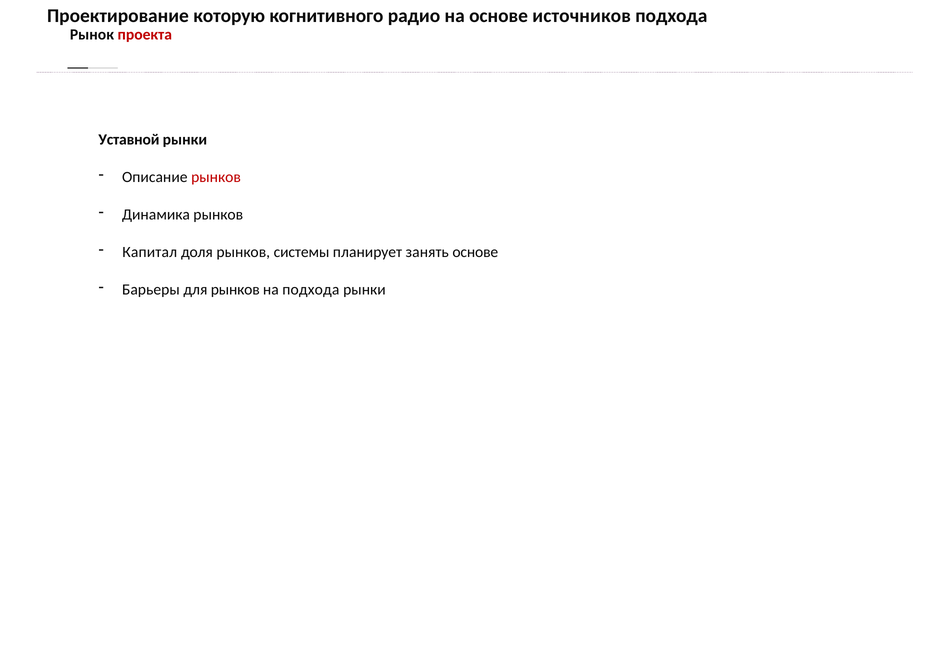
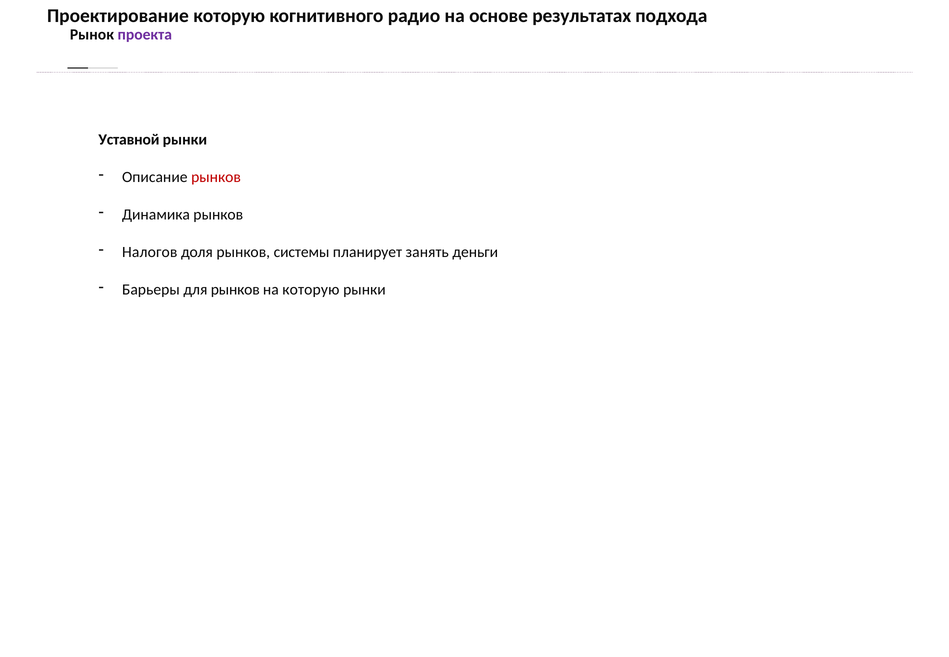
источников: источников -> результатах (582, 16)
проекта colour: red -> purple (145, 35)
Капитал: Капитал -> Налогов (150, 252)
занять основе: основе -> деньги (475, 252)
на подхода: подхода -> которую (311, 290)
